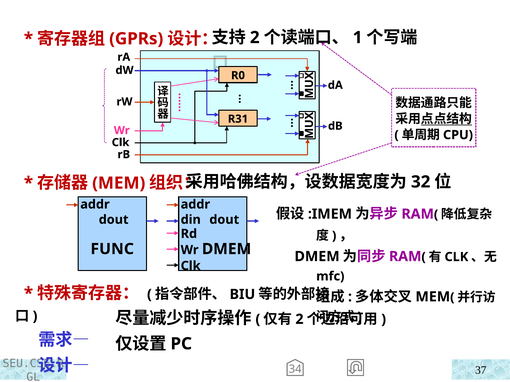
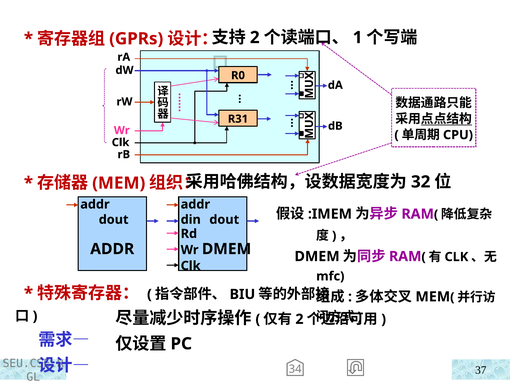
FUNC: FUNC -> ADDR (112, 249)
